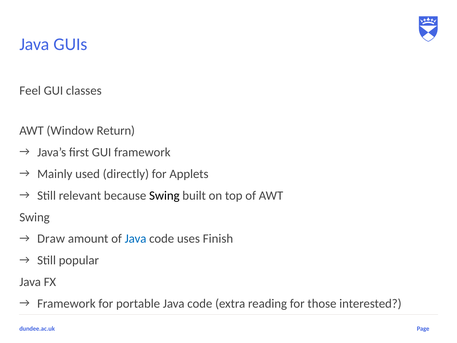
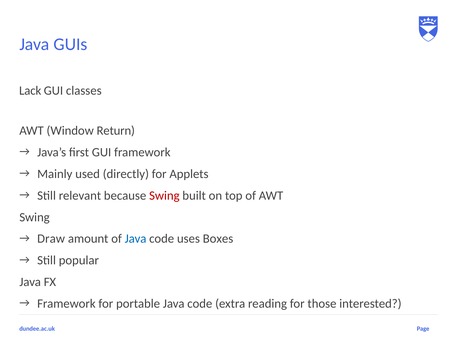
Feel: Feel -> Lack (30, 90)
Swing colour: black -> red (164, 195)
Finish: Finish -> Boxes (218, 239)
